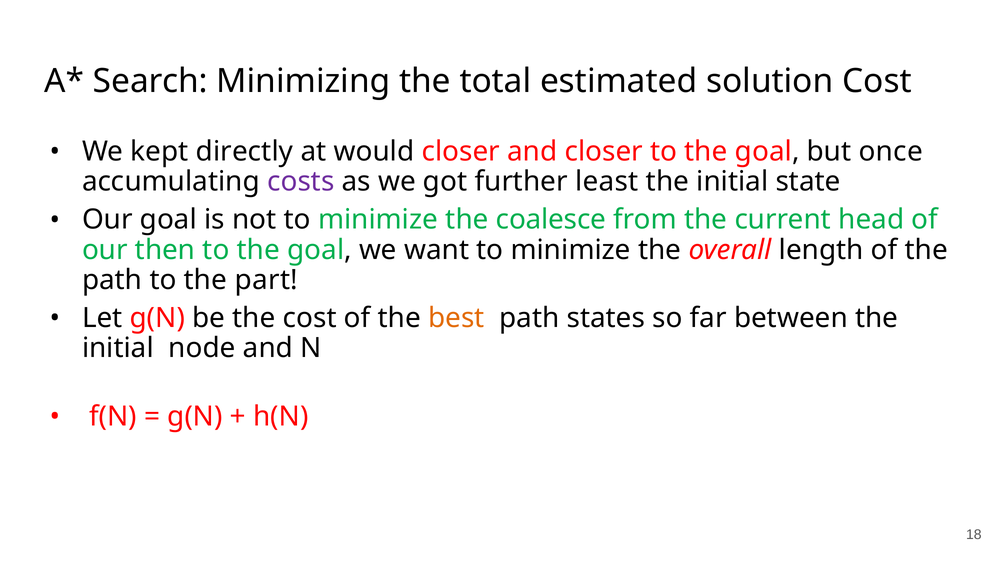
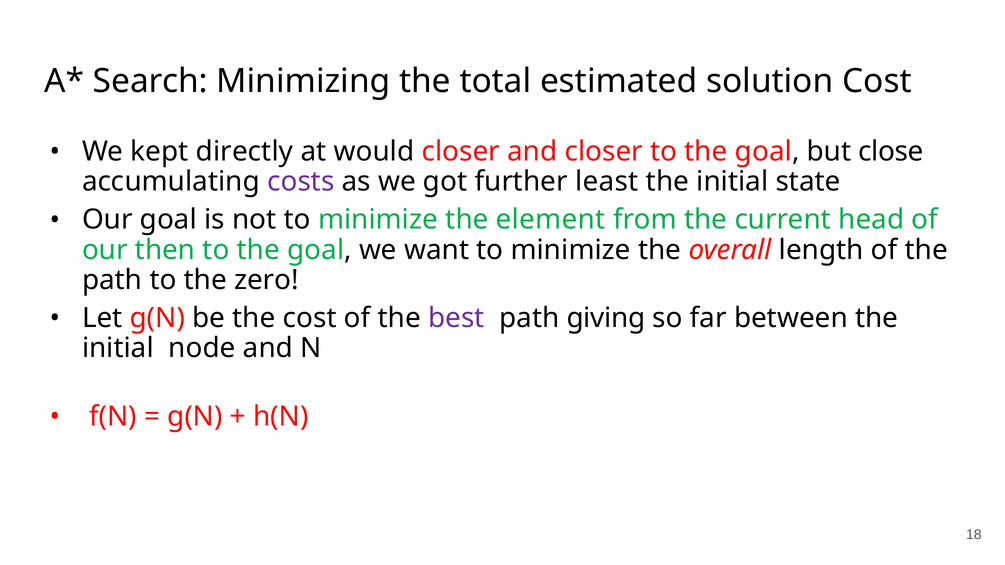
once: once -> close (891, 152)
coalesce: coalesce -> element (551, 220)
part: part -> zero (267, 280)
best colour: orange -> purple (456, 318)
states: states -> giving (606, 318)
